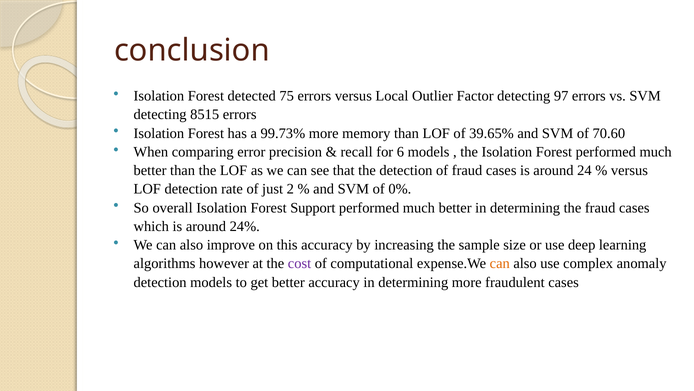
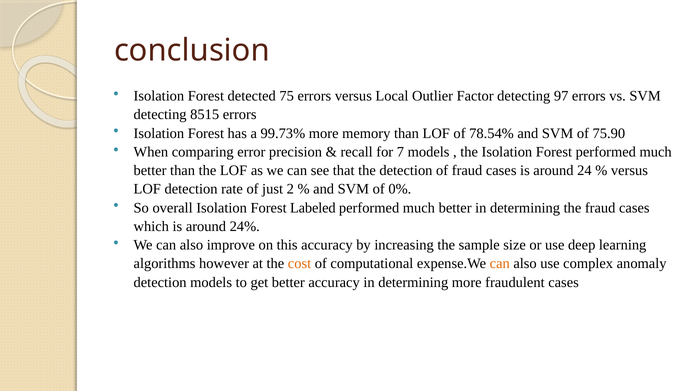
39.65%: 39.65% -> 78.54% (491, 133)
70.60: 70.60 -> 75.90 (609, 133)
6: 6 -> 7 (400, 152)
Support: Support -> Labeled (313, 207)
cost colour: purple -> orange (300, 263)
